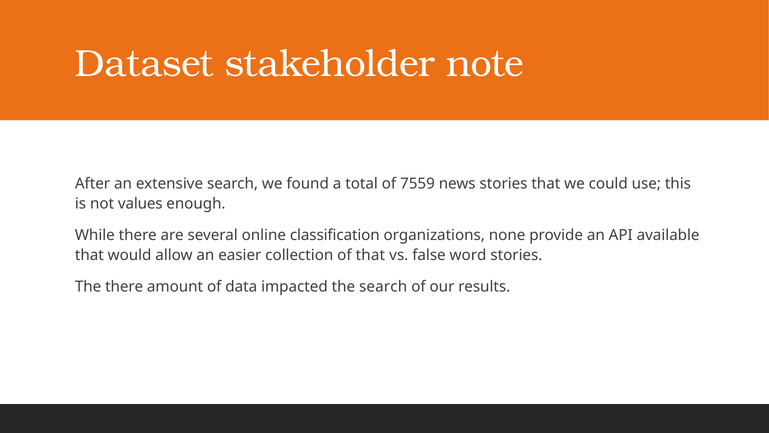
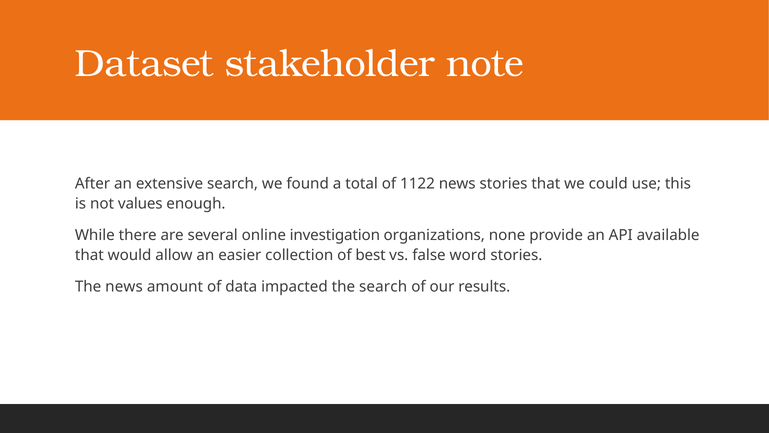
7559: 7559 -> 1122 (417, 184)
classification: classification -> investigation (335, 235)
of that: that -> best (371, 255)
The there: there -> news (124, 286)
